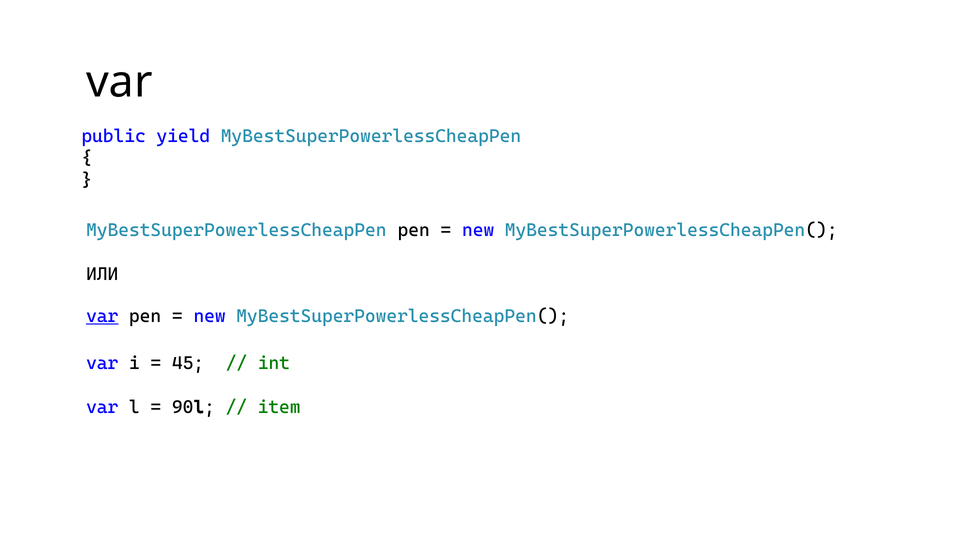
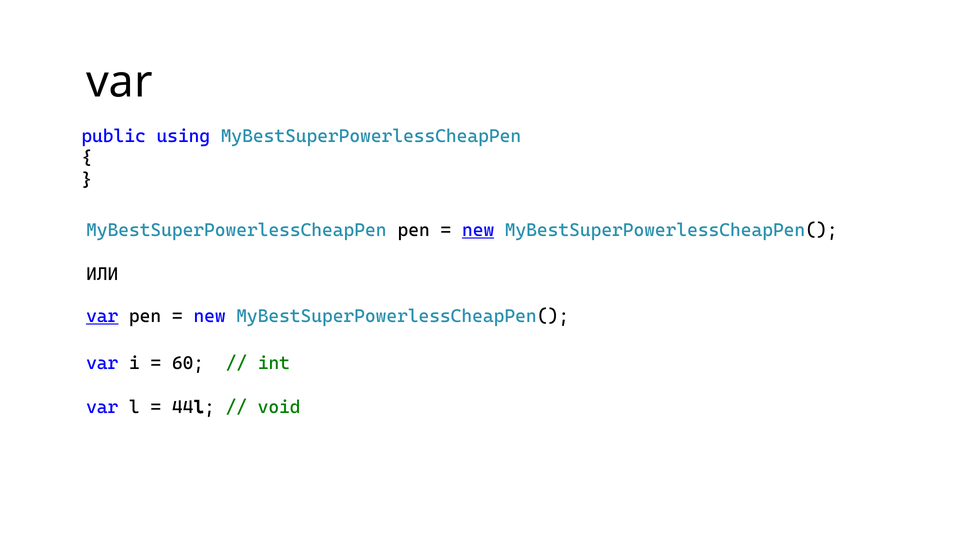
yield: yield -> using (183, 136)
new underline: none -> present (478, 230)
45: 45 -> 60 (188, 363)
90: 90 -> 44 (183, 407)
item: item -> void (279, 407)
